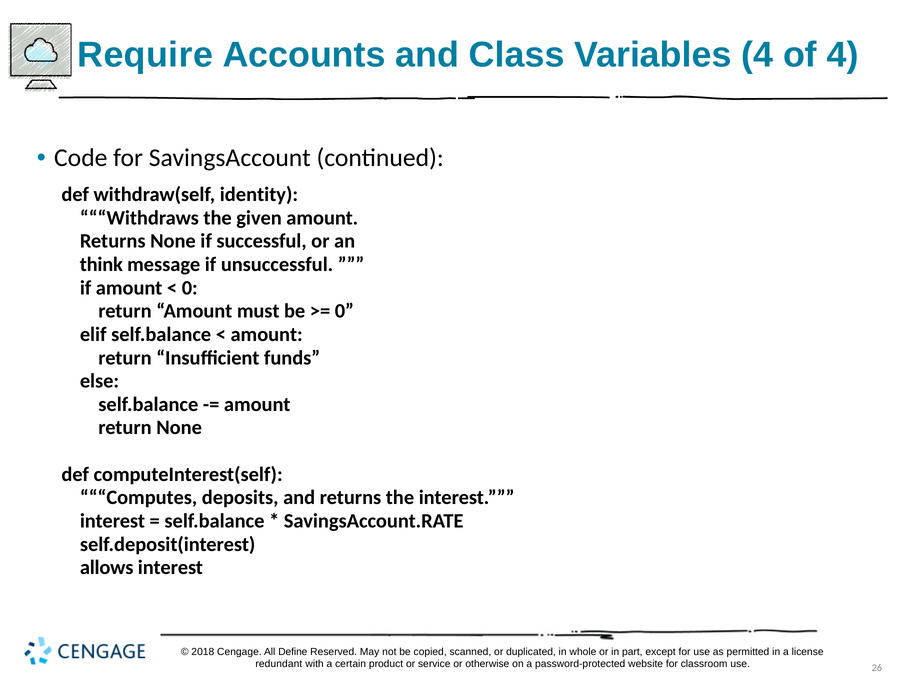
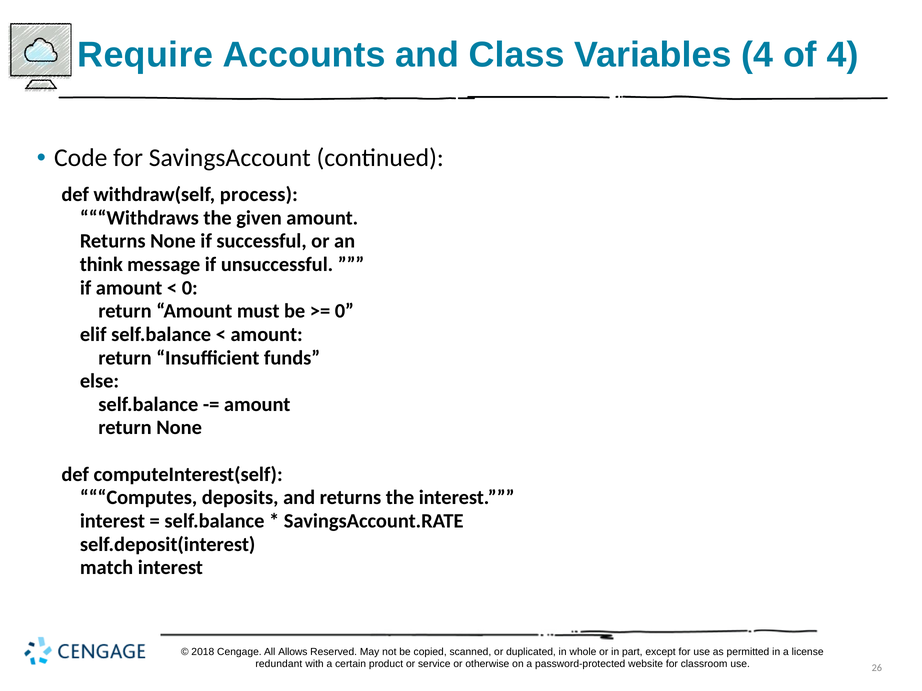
identity: identity -> process (259, 195)
allows: allows -> match (107, 568)
Define: Define -> Allows (293, 652)
